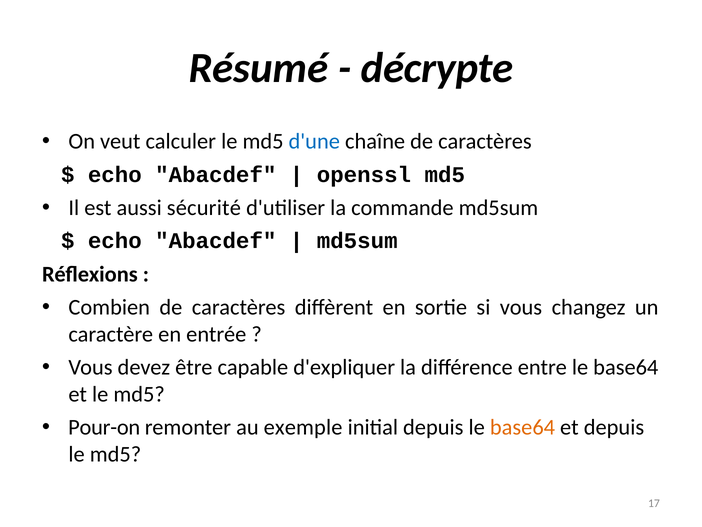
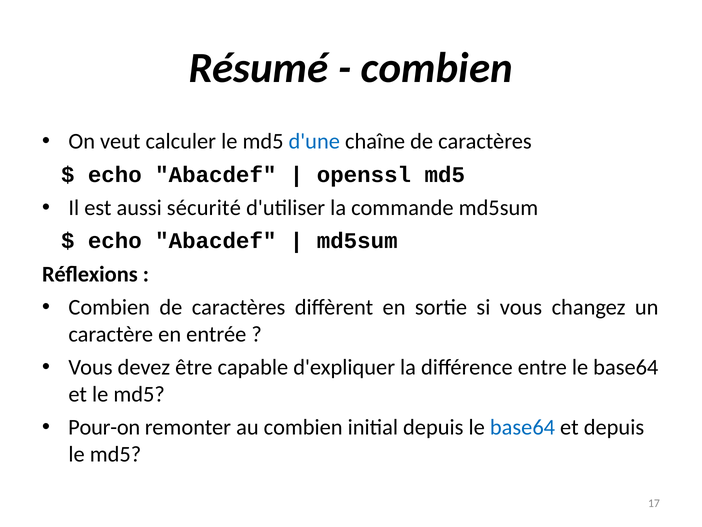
décrypte: décrypte -> combien (437, 68)
au exemple: exemple -> combien (303, 427)
base64 colour: orange -> blue (523, 427)
